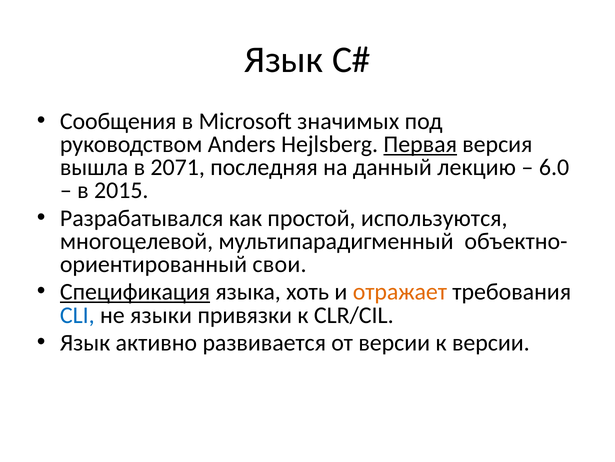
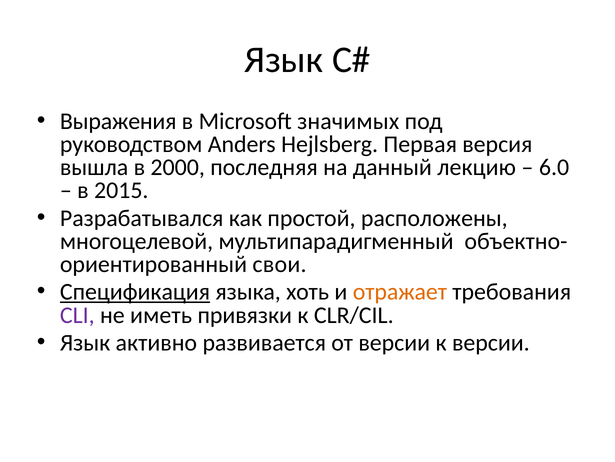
Сообщения: Сообщения -> Выражения (118, 121)
Первая underline: present -> none (420, 144)
2071: 2071 -> 2000 (178, 167)
используются: используются -> расположены (434, 218)
CLI colour: blue -> purple (77, 315)
языки: языки -> иметь (161, 315)
